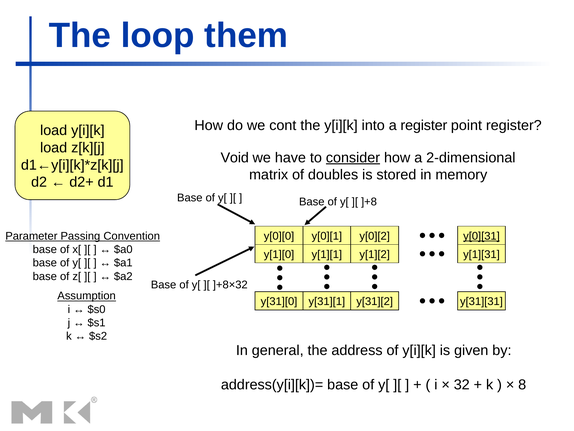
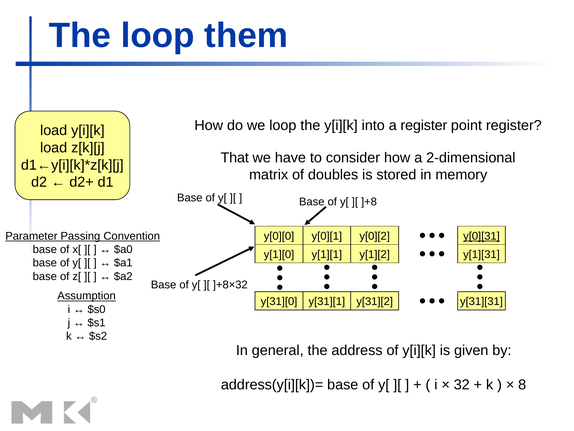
we cont: cont -> loop (283, 125)
Void: Void -> That (235, 157)
consider underline: present -> none (353, 157)
